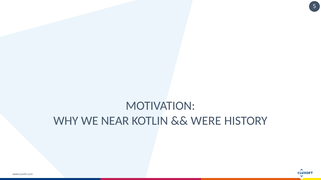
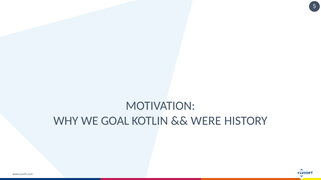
NEAR: NEAR -> GOAL (115, 121)
